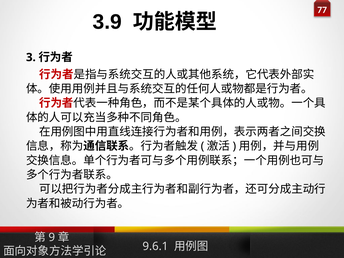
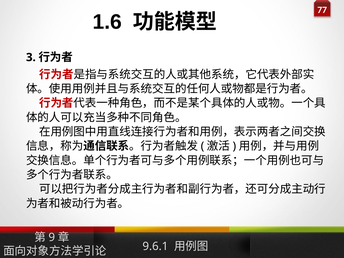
3.9: 3.9 -> 1.6 (107, 22)
